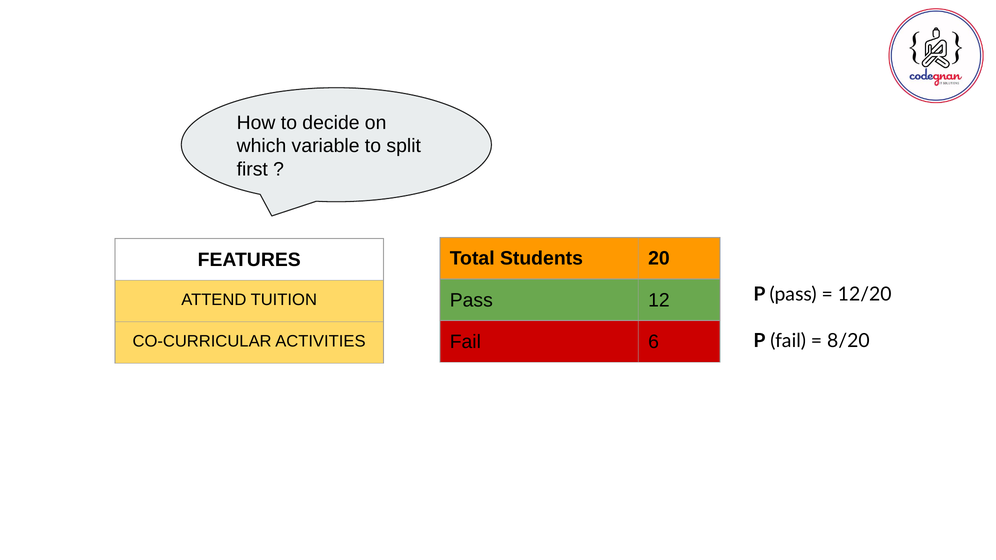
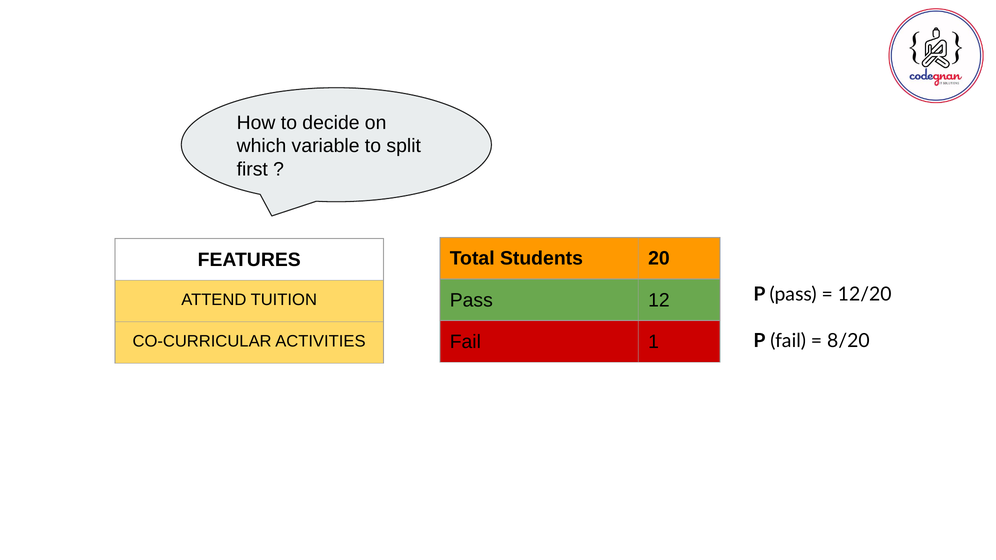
6: 6 -> 1 (654, 342)
